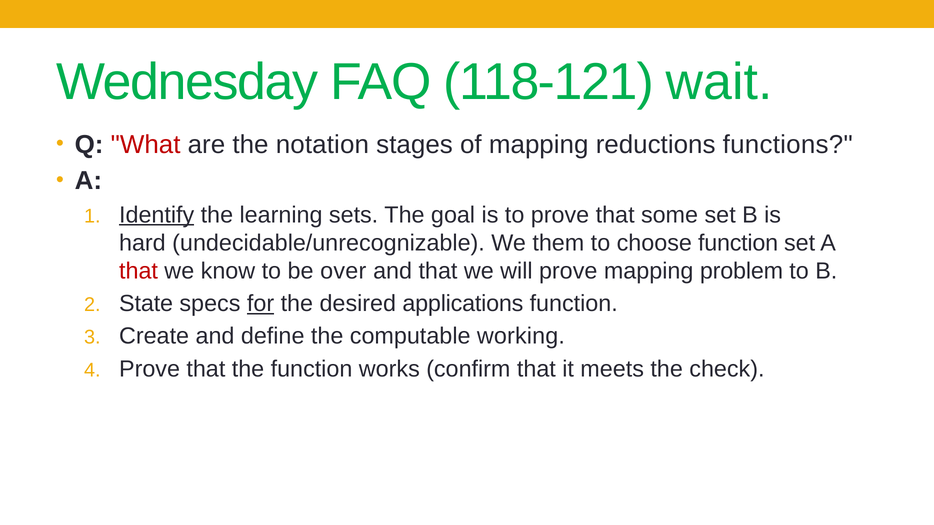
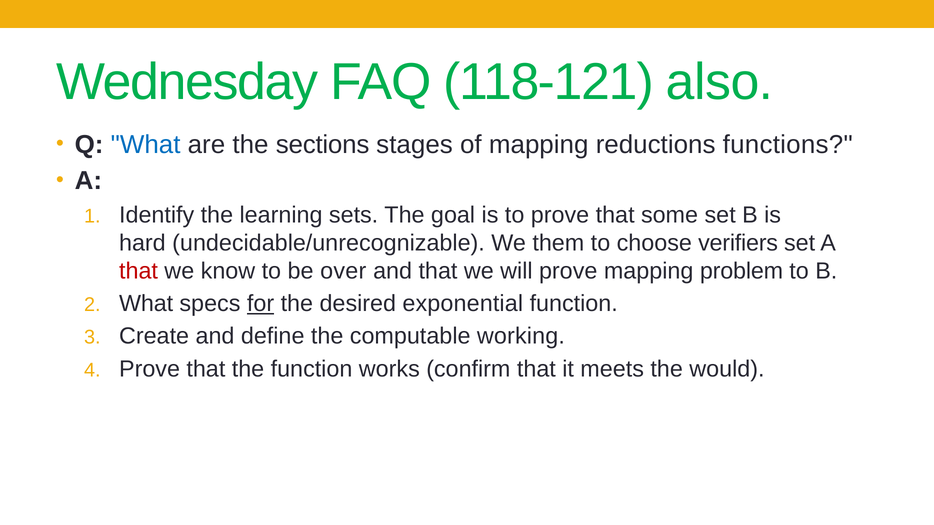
wait: wait -> also (719, 82)
What colour: red -> blue (146, 145)
notation: notation -> sections (323, 145)
Identify underline: present -> none (157, 215)
choose function: function -> verifiers (738, 243)
State: State -> What (146, 304)
applications: applications -> exponential (463, 304)
check: check -> would (727, 369)
